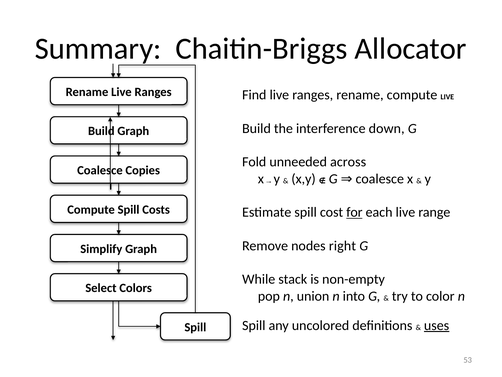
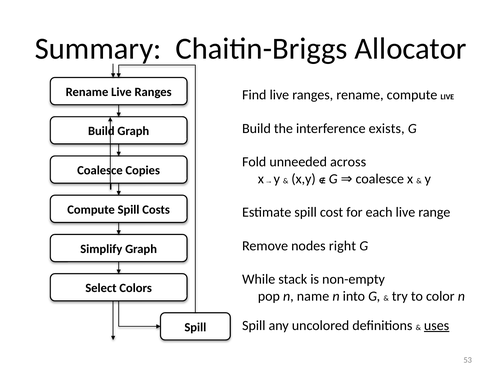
down: down -> exists (387, 128)
for underline: present -> none (354, 212)
union: union -> name (313, 296)
